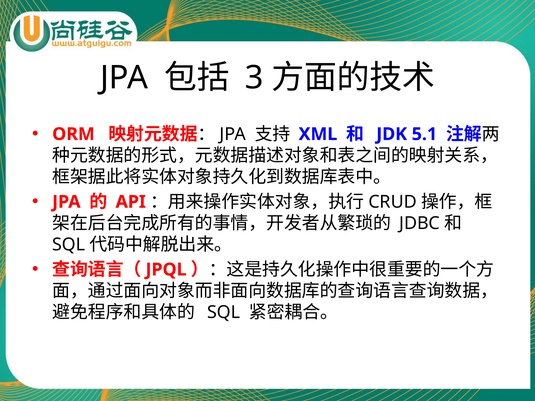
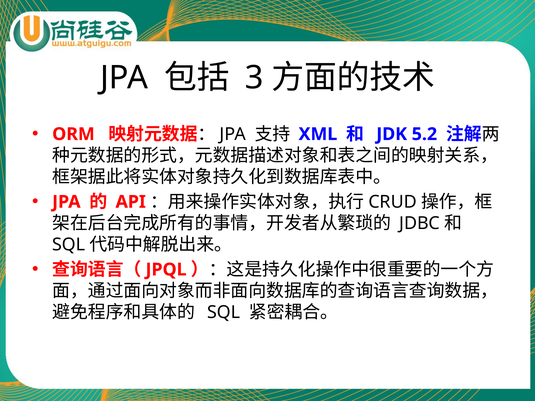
5.1: 5.1 -> 5.2 (424, 134)
